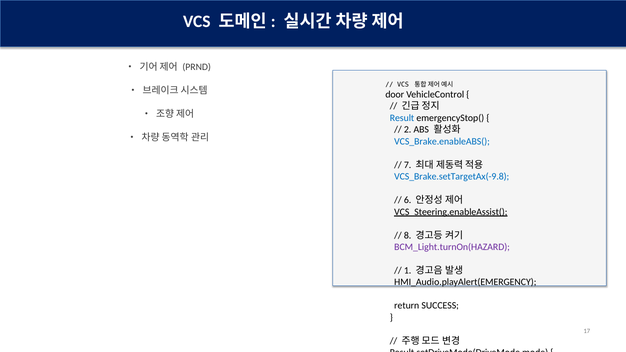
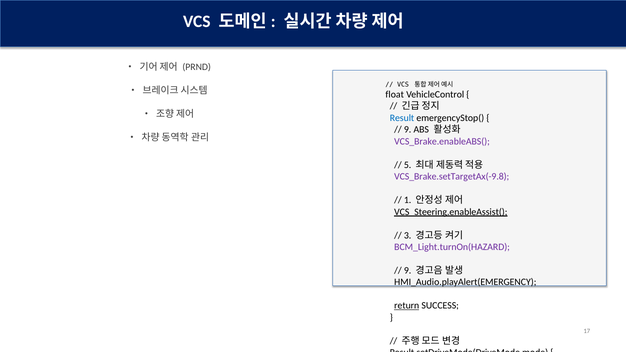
door: door -> float (395, 95)
2: 2 -> 9 (408, 130)
VCS_Brake.enableABS( colour: blue -> purple (442, 141)
7: 7 -> 5 (408, 165)
VCS_Brake.setTargetAx(-9.8 colour: blue -> purple (452, 177)
6: 6 -> 1 (408, 200)
8: 8 -> 3 (408, 235)
1: 1 -> 9 (408, 271)
return underline: none -> present (407, 306)
